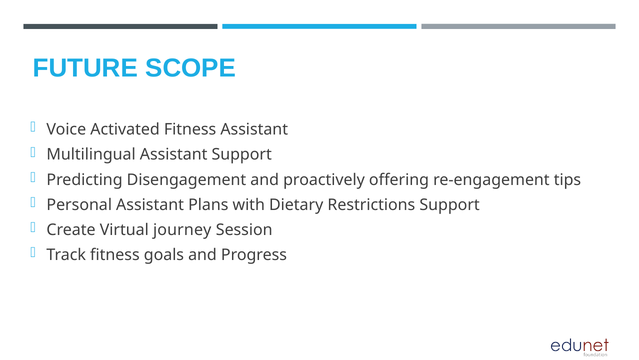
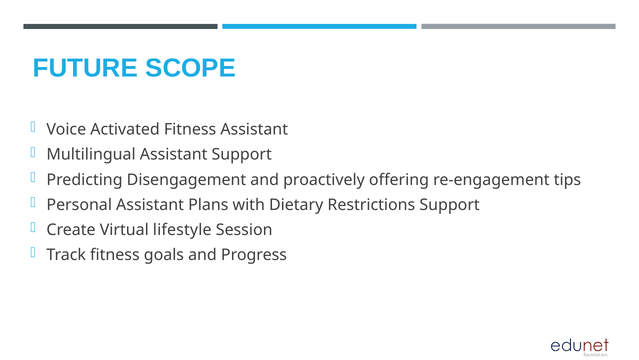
journey: journey -> lifestyle (182, 230)
